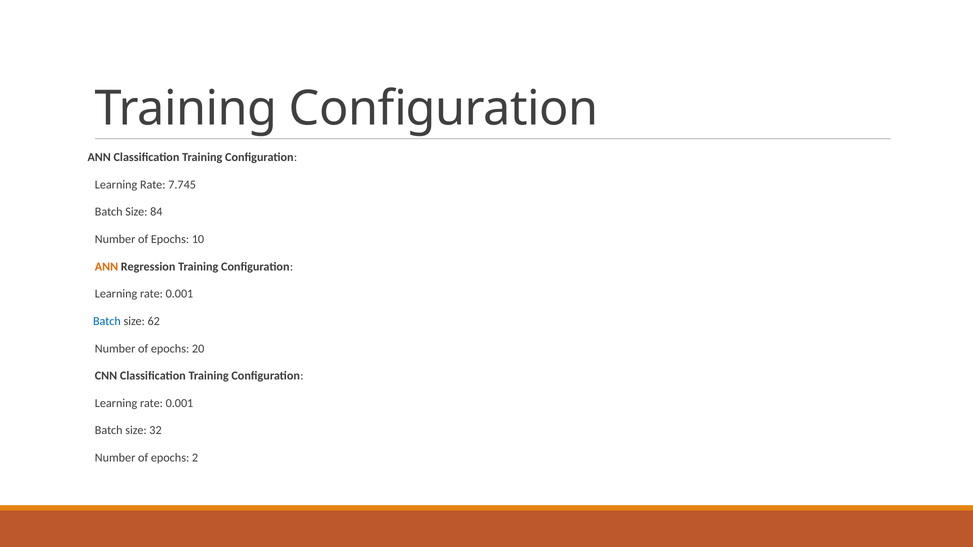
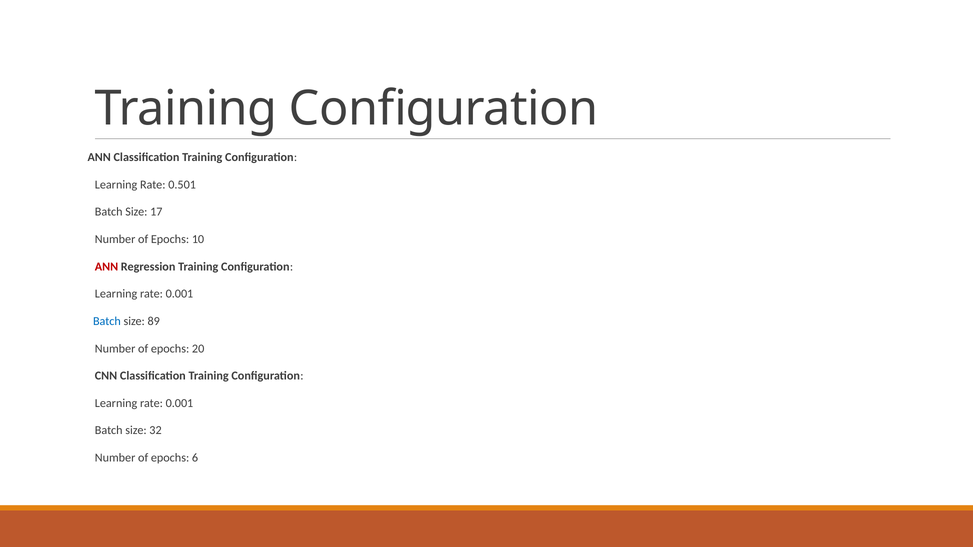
7.745: 7.745 -> 0.501 (182, 185)
84: 84 -> 17 (156, 212)
ANN colour: orange -> red (107, 267)
62: 62 -> 89 (154, 321)
2: 2 -> 6 (195, 458)
